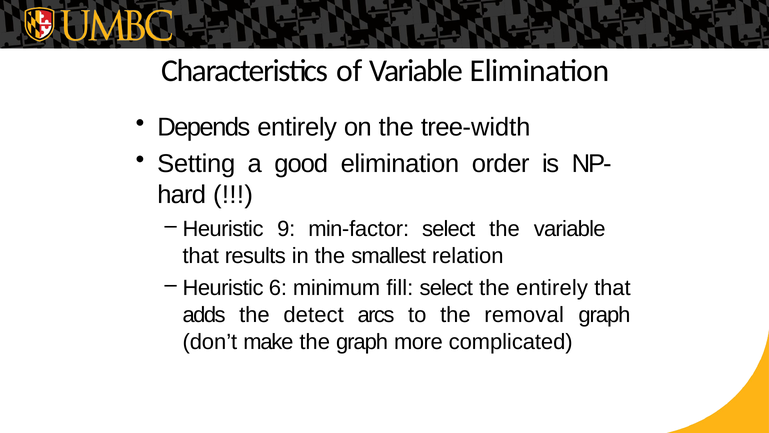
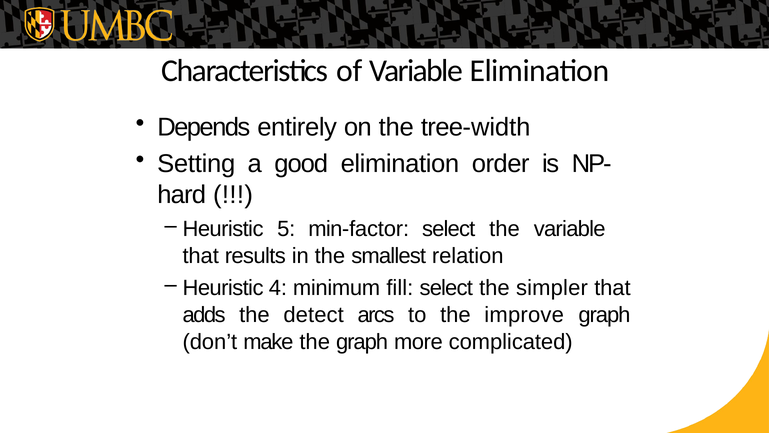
9: 9 -> 5 (286, 229)
6: 6 -> 4 (278, 288)
the entirely: entirely -> simpler (552, 288)
removal: removal -> improve (524, 315)
